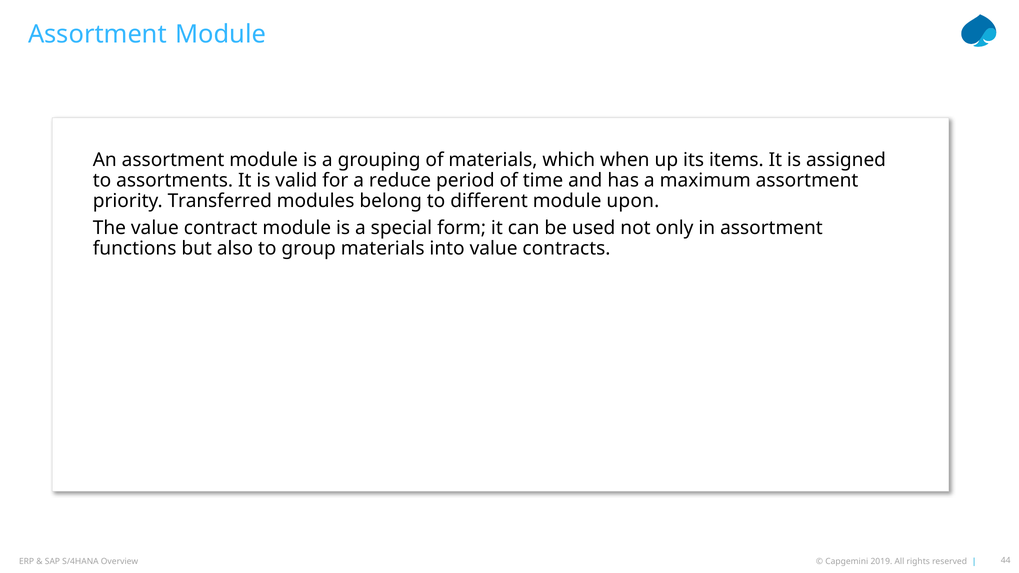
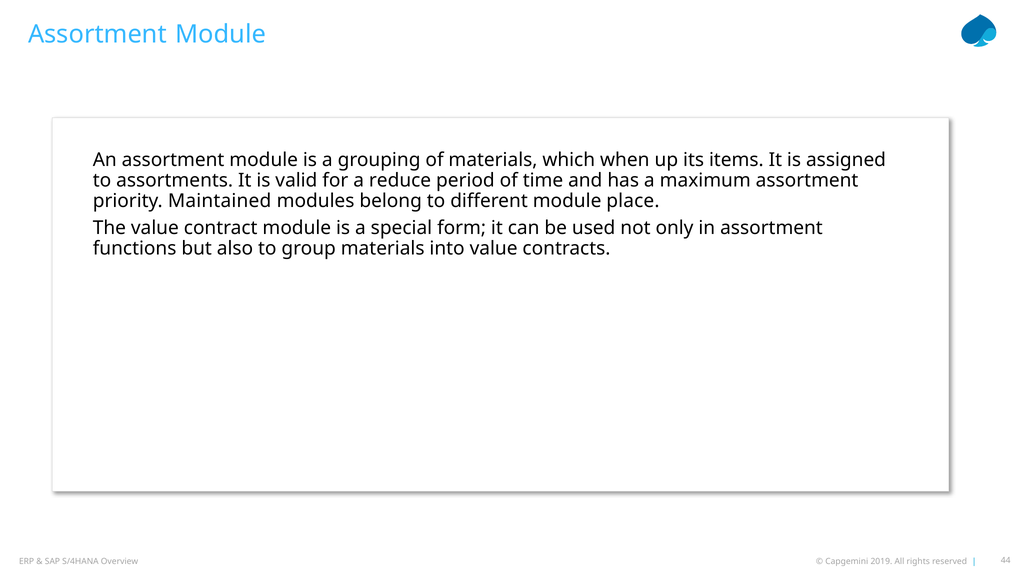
Transferred: Transferred -> Maintained (220, 201)
upon: upon -> place (633, 201)
